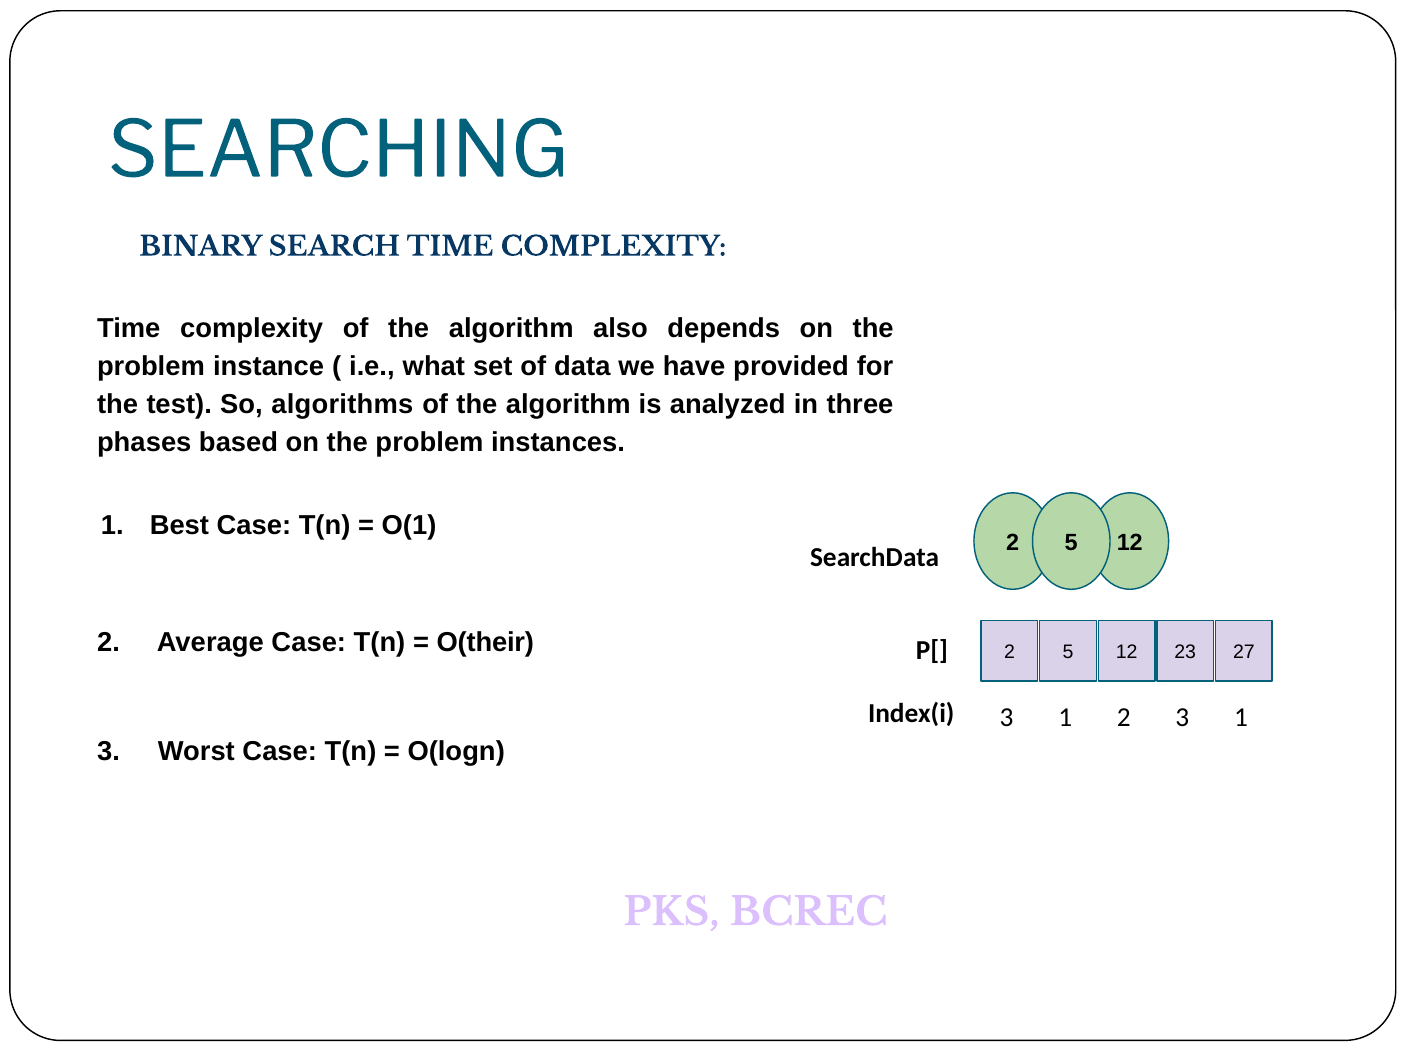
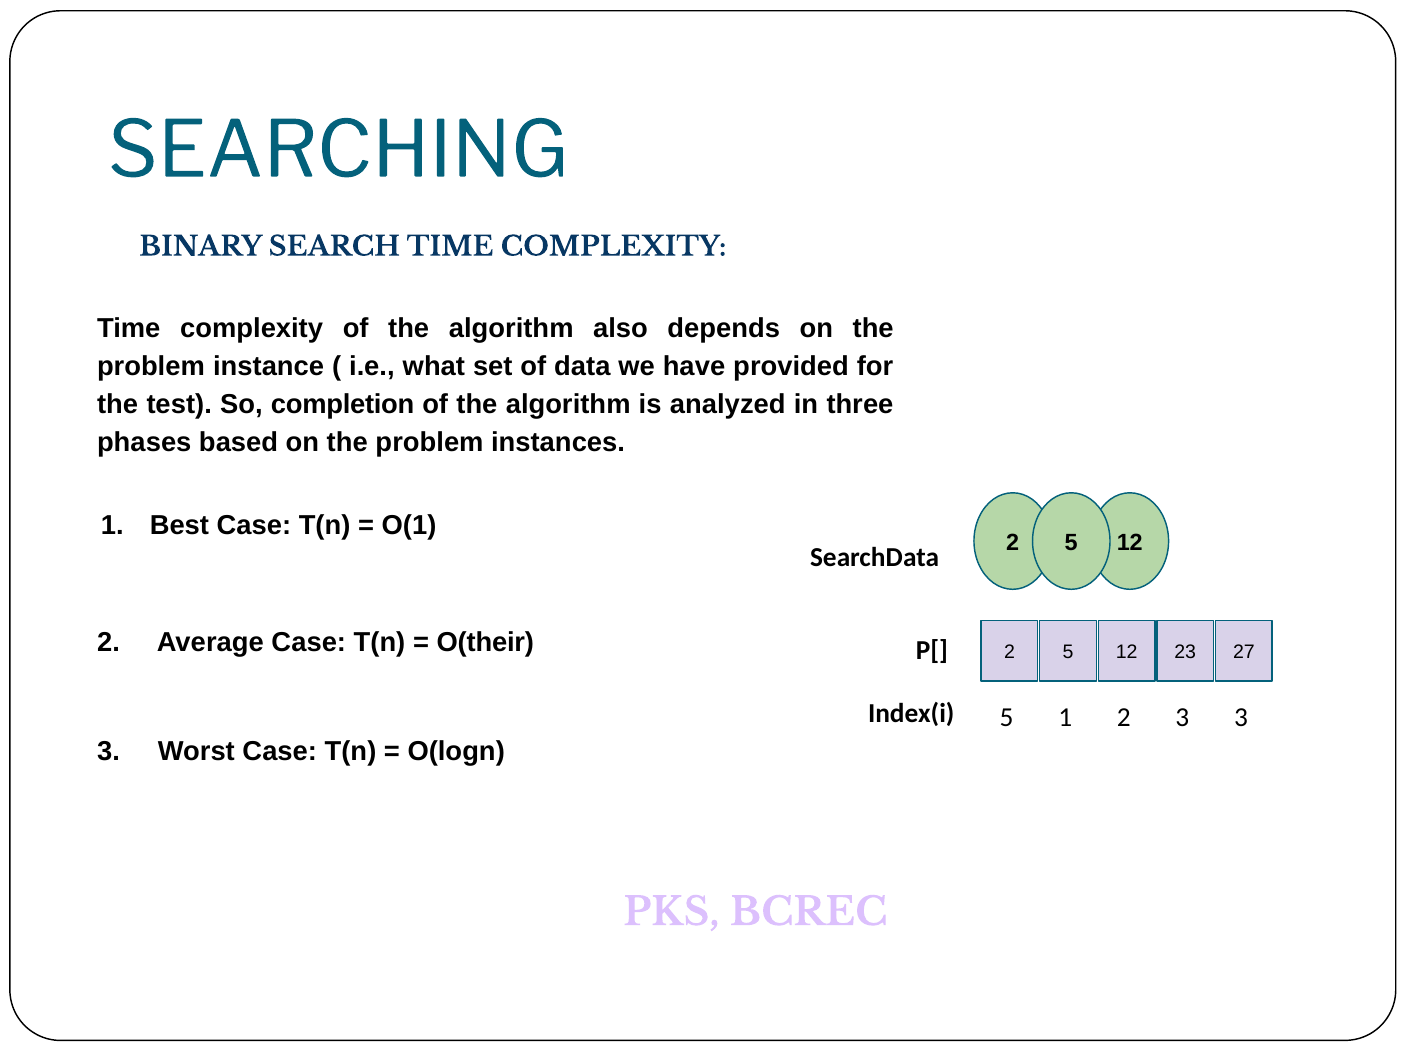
algorithms: algorithms -> completion (343, 404)
Index(i 3: 3 -> 5 (1007, 717)
2 3 1: 1 -> 3 (1241, 717)
